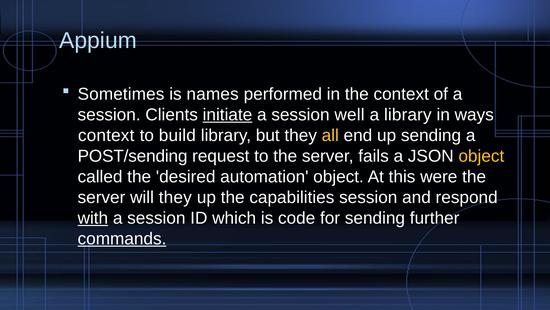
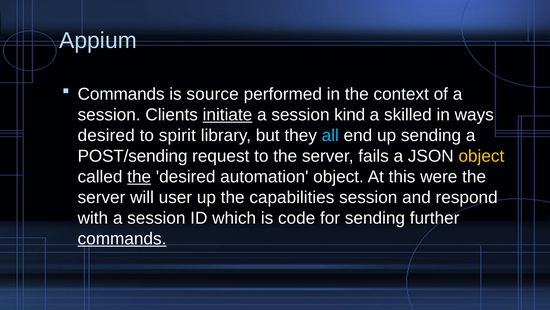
Sometimes: Sometimes -> Commands (121, 94)
names: names -> source (213, 94)
well: well -> kind (350, 115)
a library: library -> skilled (408, 115)
context: context -> desired (106, 135)
build: build -> spirit (177, 135)
all colour: yellow -> light blue (330, 135)
the underline: none -> present (139, 176)
will they: they -> user (175, 197)
with underline: present -> none (93, 218)
